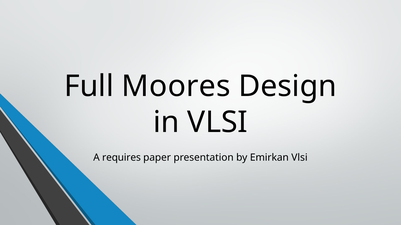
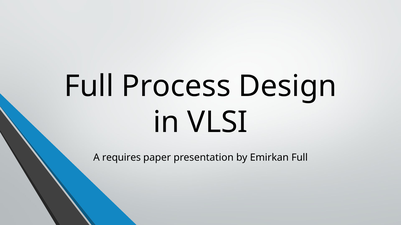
Moores: Moores -> Process (176, 87)
Emirkan Vlsi: Vlsi -> Full (300, 158)
